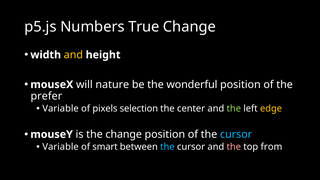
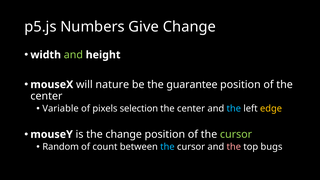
True: True -> Give (144, 27)
and colour: yellow -> light green (73, 55)
wonderful: wonderful -> guarantee (192, 85)
prefer: prefer -> center (46, 96)
the colour: light green -> light blue (234, 109)
cursor colour: light blue -> light green (236, 134)
Variable: Variable -> Random (61, 147)
smart: smart -> count (105, 147)
from: from -> bugs (272, 147)
